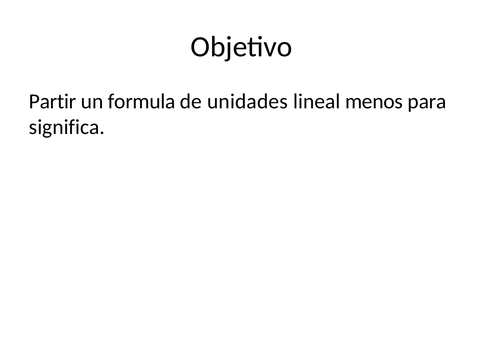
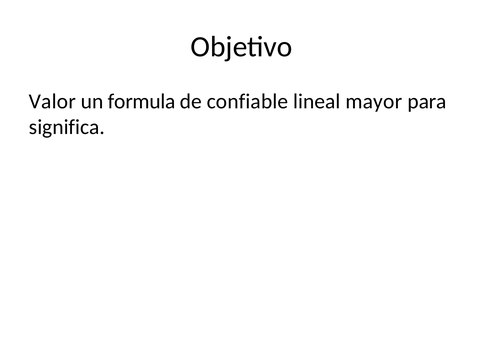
Partir: Partir -> Valor (52, 101)
unidades: unidades -> confiable (247, 101)
menos: menos -> mayor (374, 101)
